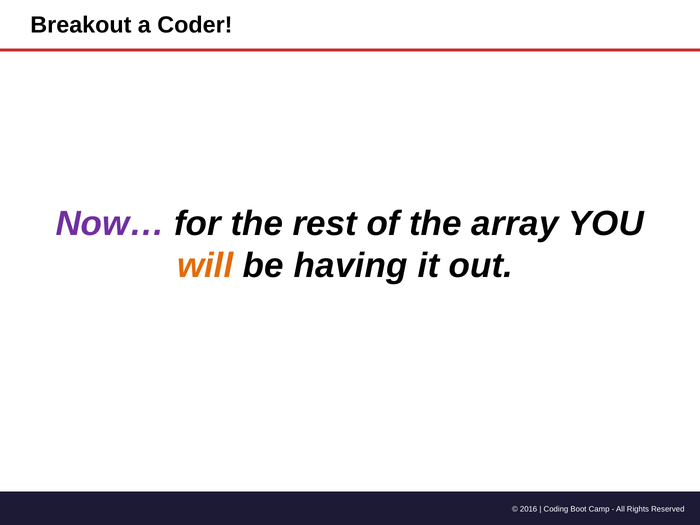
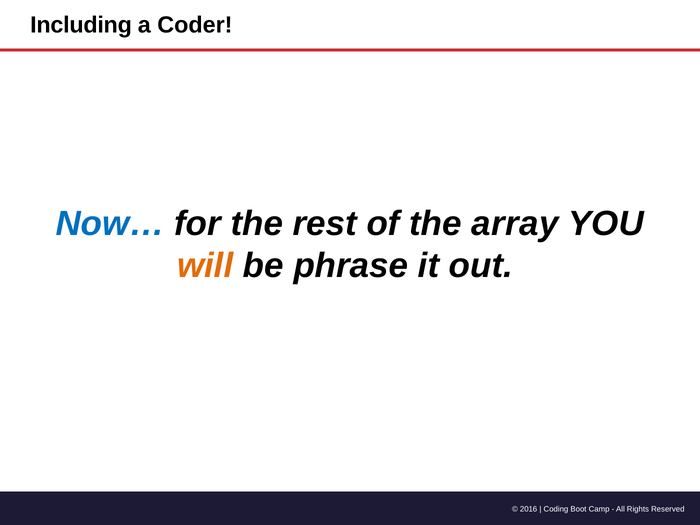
Breakout: Breakout -> Including (81, 25)
Now… colour: purple -> blue (110, 224)
having: having -> phrase (351, 266)
